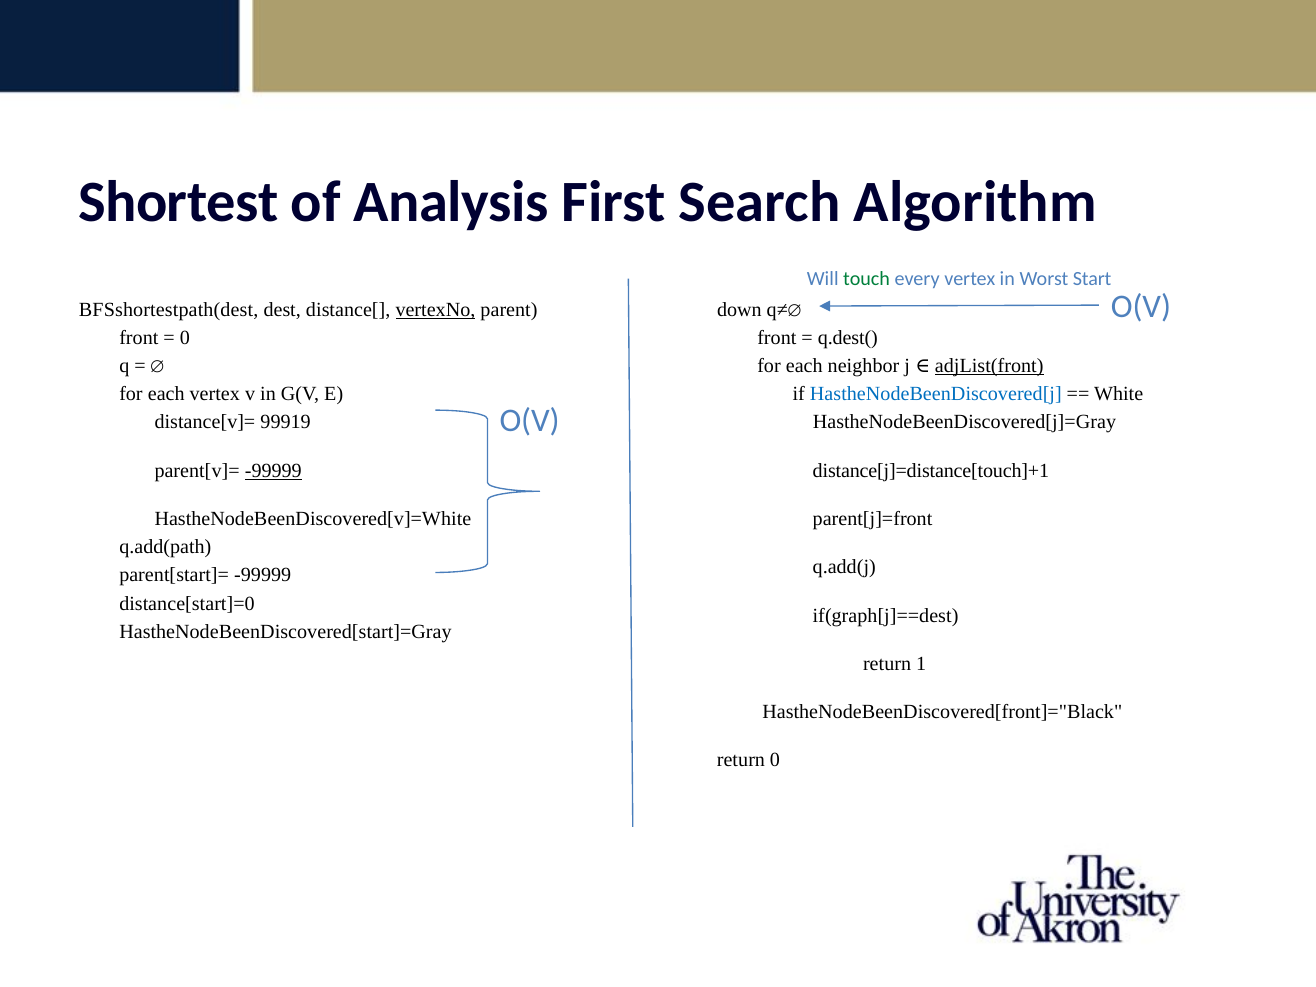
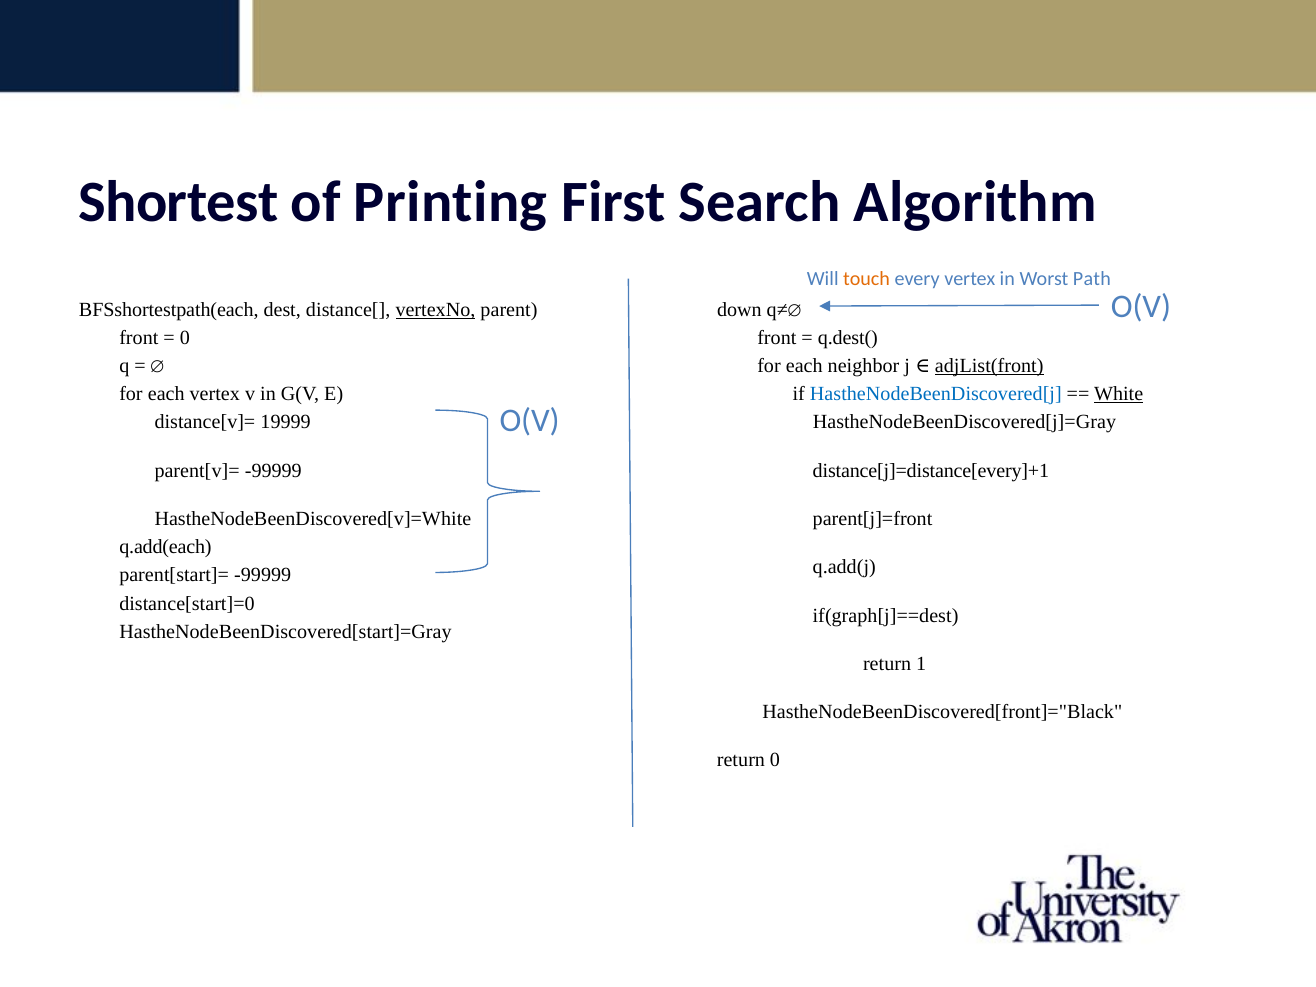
Analysis: Analysis -> Printing (451, 202)
touch colour: green -> orange (867, 279)
Start: Start -> Path (1092, 279)
BFSshortestpath(dest: BFSshortestpath(dest -> BFSshortestpath(each (169, 310)
White underline: none -> present (1119, 394)
99919: 99919 -> 19999 (286, 422)
-99999 underline: present -> none (273, 471)
distance[j]=distance[touch]+1: distance[j]=distance[touch]+1 -> distance[j]=distance[every]+1 (931, 471)
q.add(path: q.add(path -> q.add(each (165, 547)
